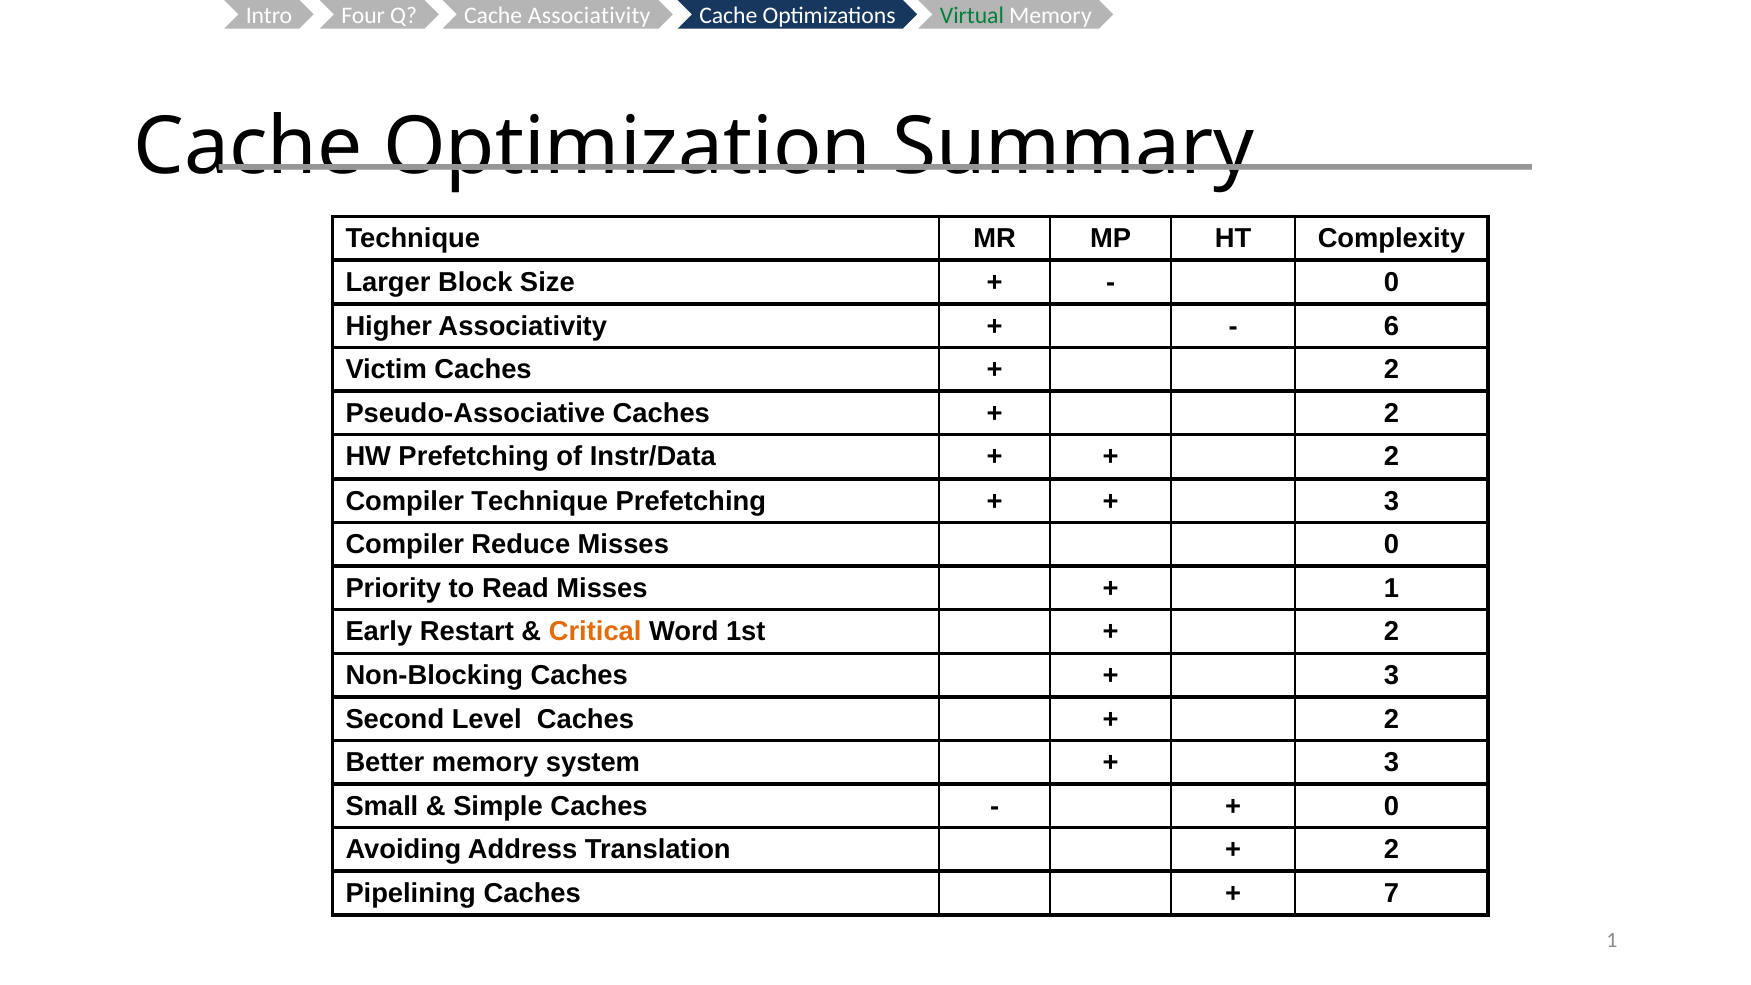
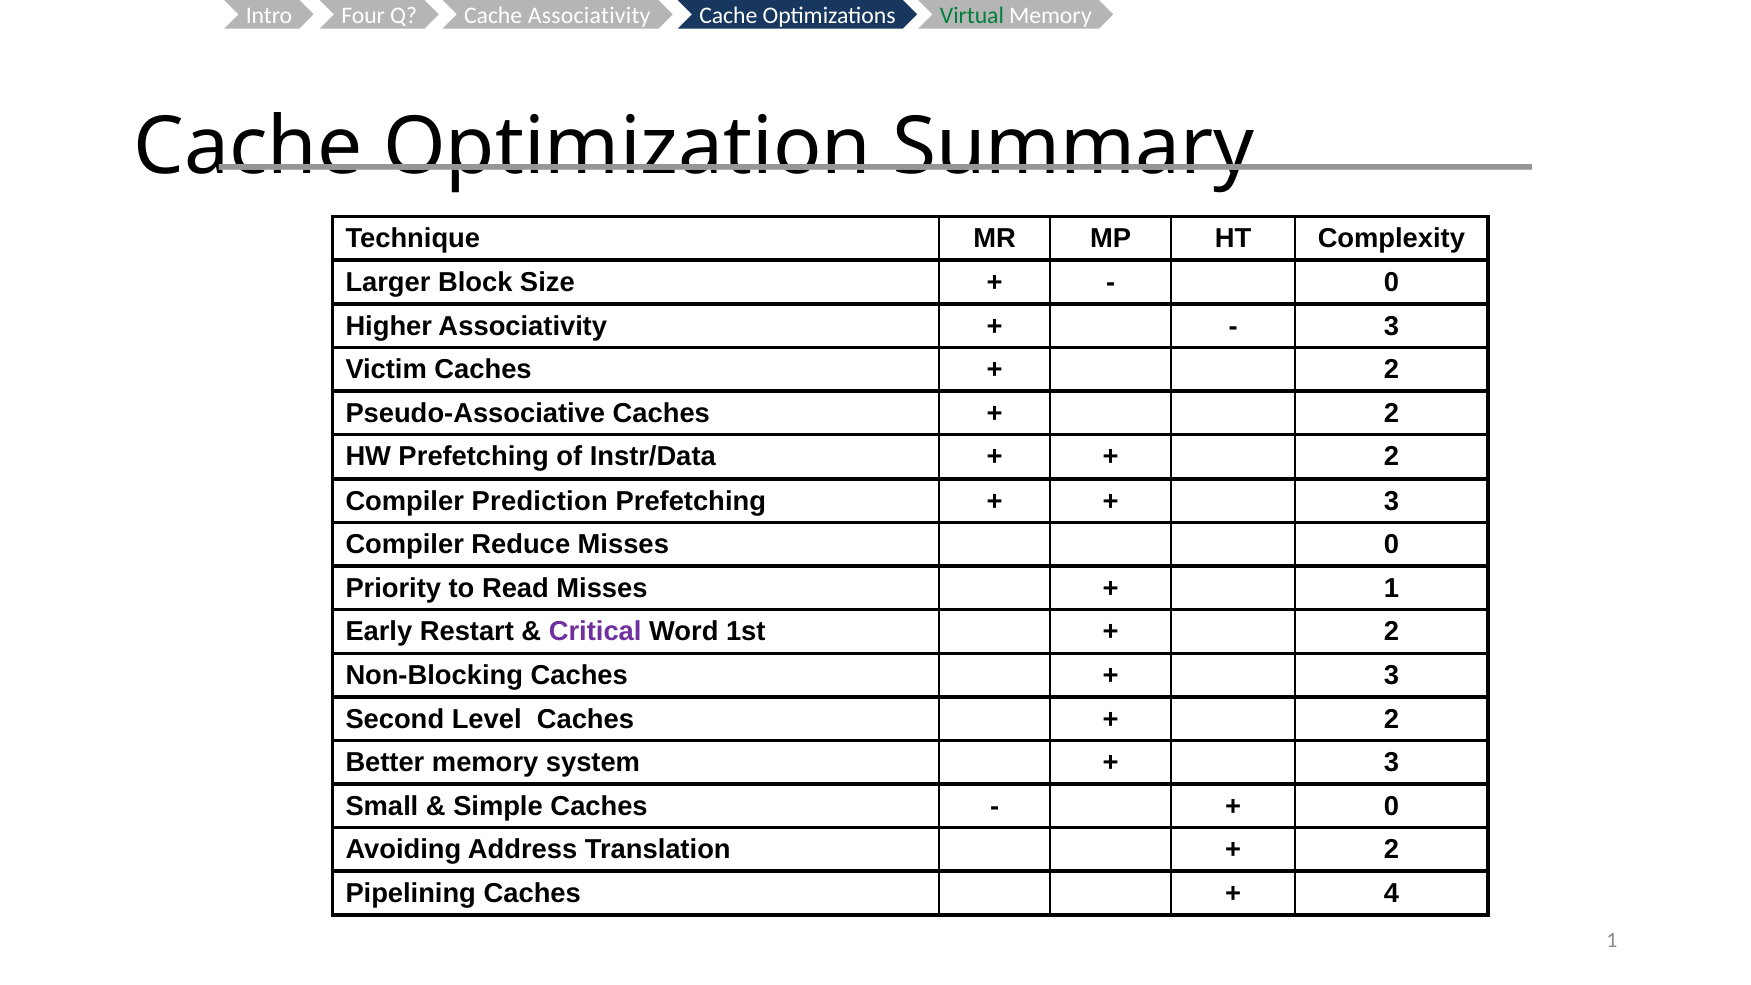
6: 6 -> 3 (1391, 326)
Compiler Technique: Technique -> Prediction (540, 501)
Critical colour: orange -> purple (595, 632)
7: 7 -> 4 (1391, 893)
